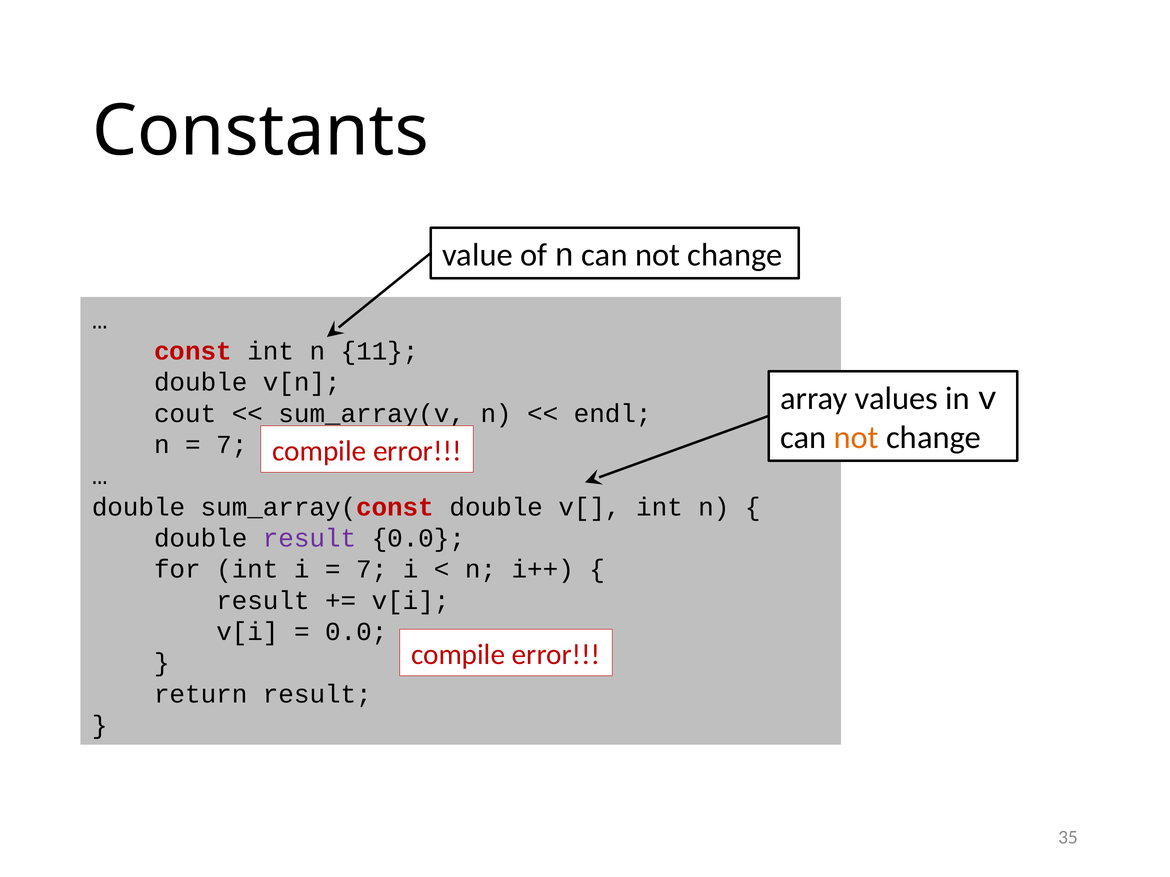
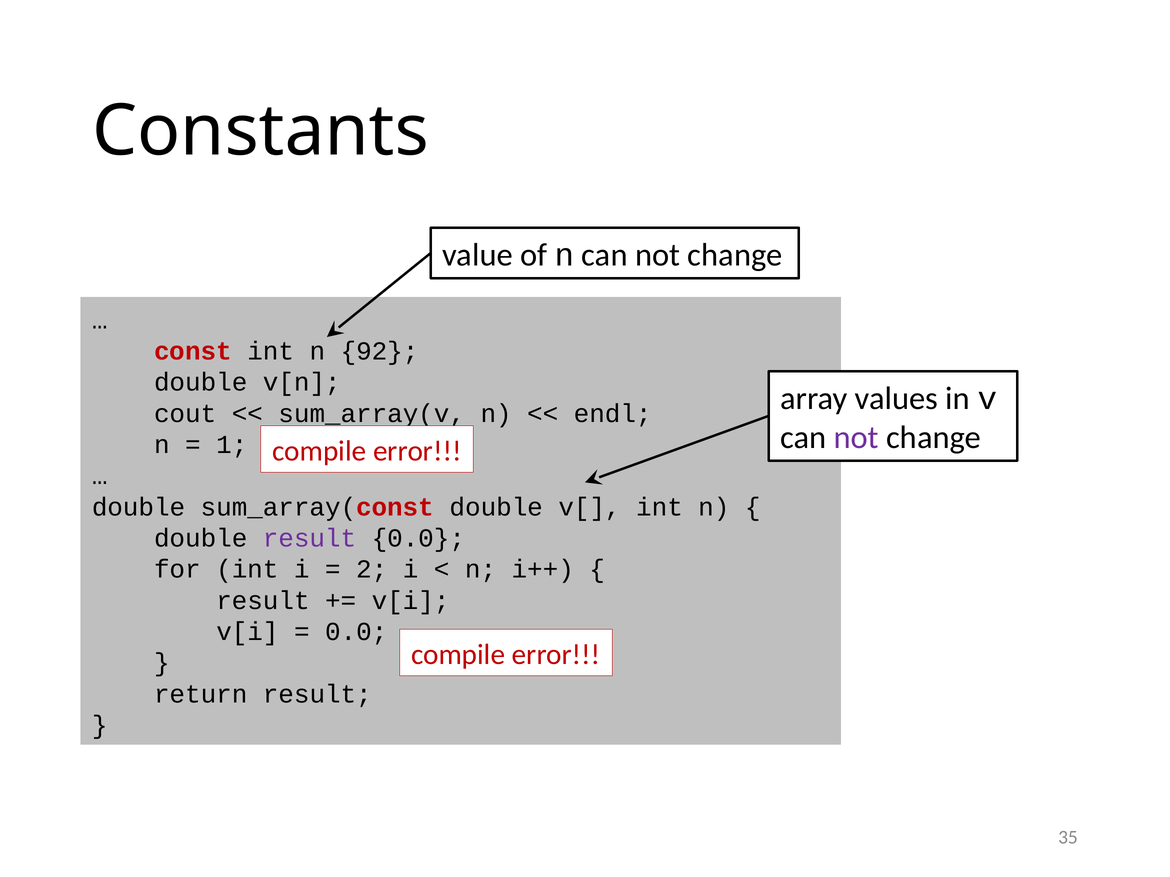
11: 11 -> 92 (379, 351)
not colour: orange -> purple (856, 438)
7: 7 -> 1 (232, 445)
7: 7 -> 2 (372, 570)
